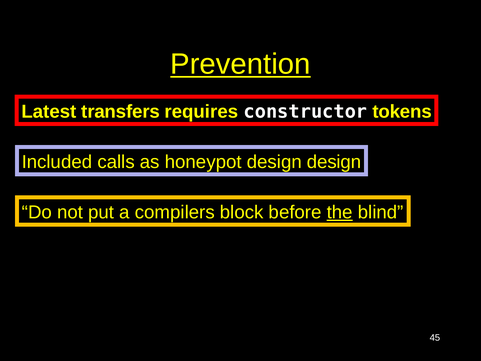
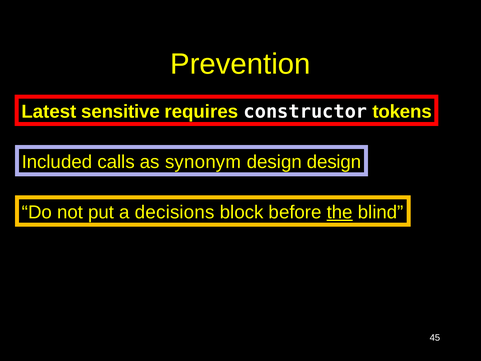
Prevention underline: present -> none (240, 64)
transfers: transfers -> sensitive (121, 112)
honeypot: honeypot -> synonym (203, 162)
compilers: compilers -> decisions (175, 212)
